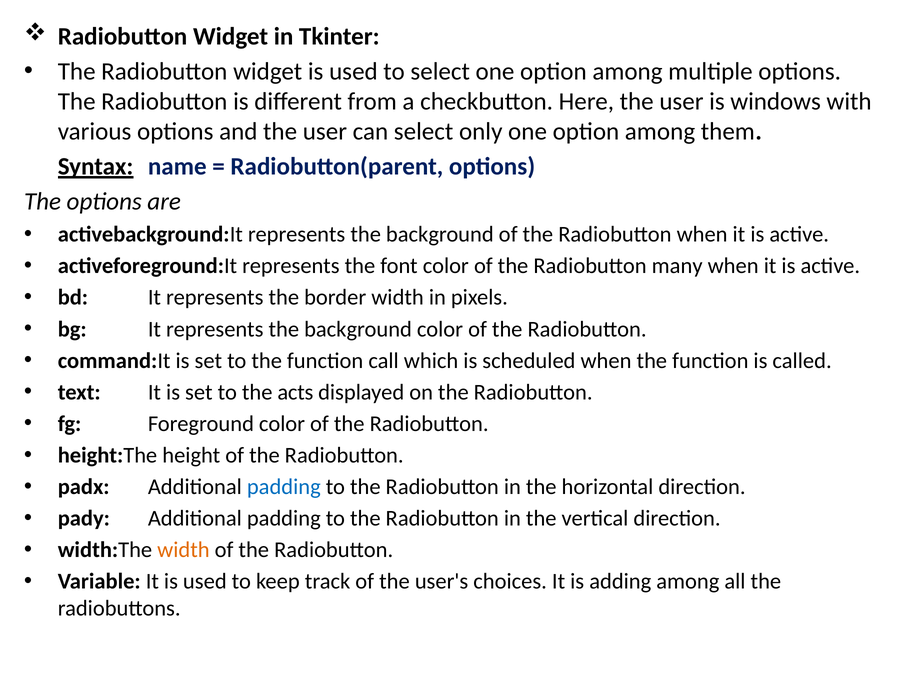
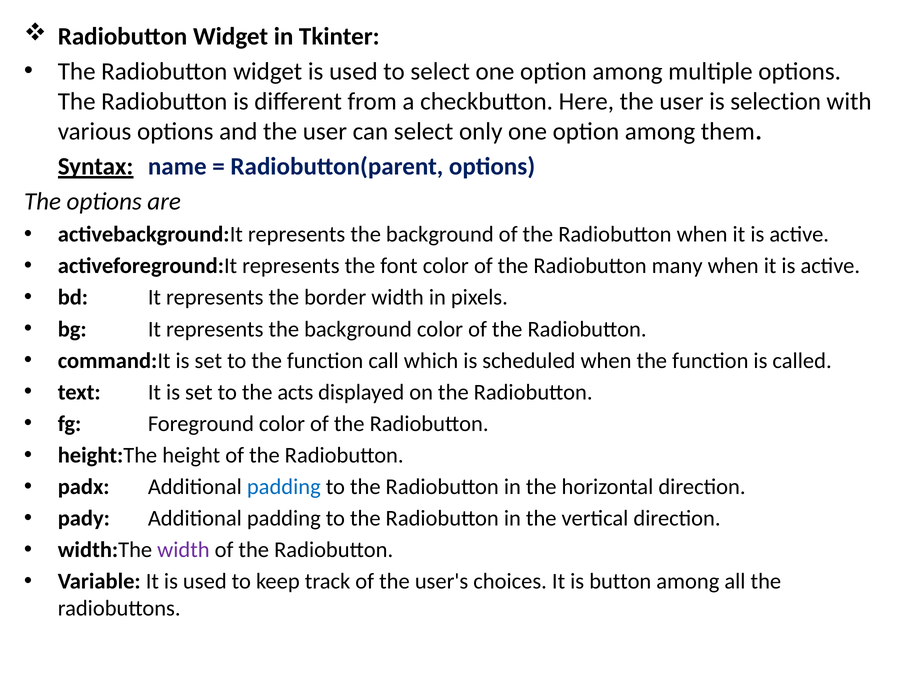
windows: windows -> selection (776, 101)
width colour: orange -> purple (183, 550)
adding: adding -> button (620, 581)
